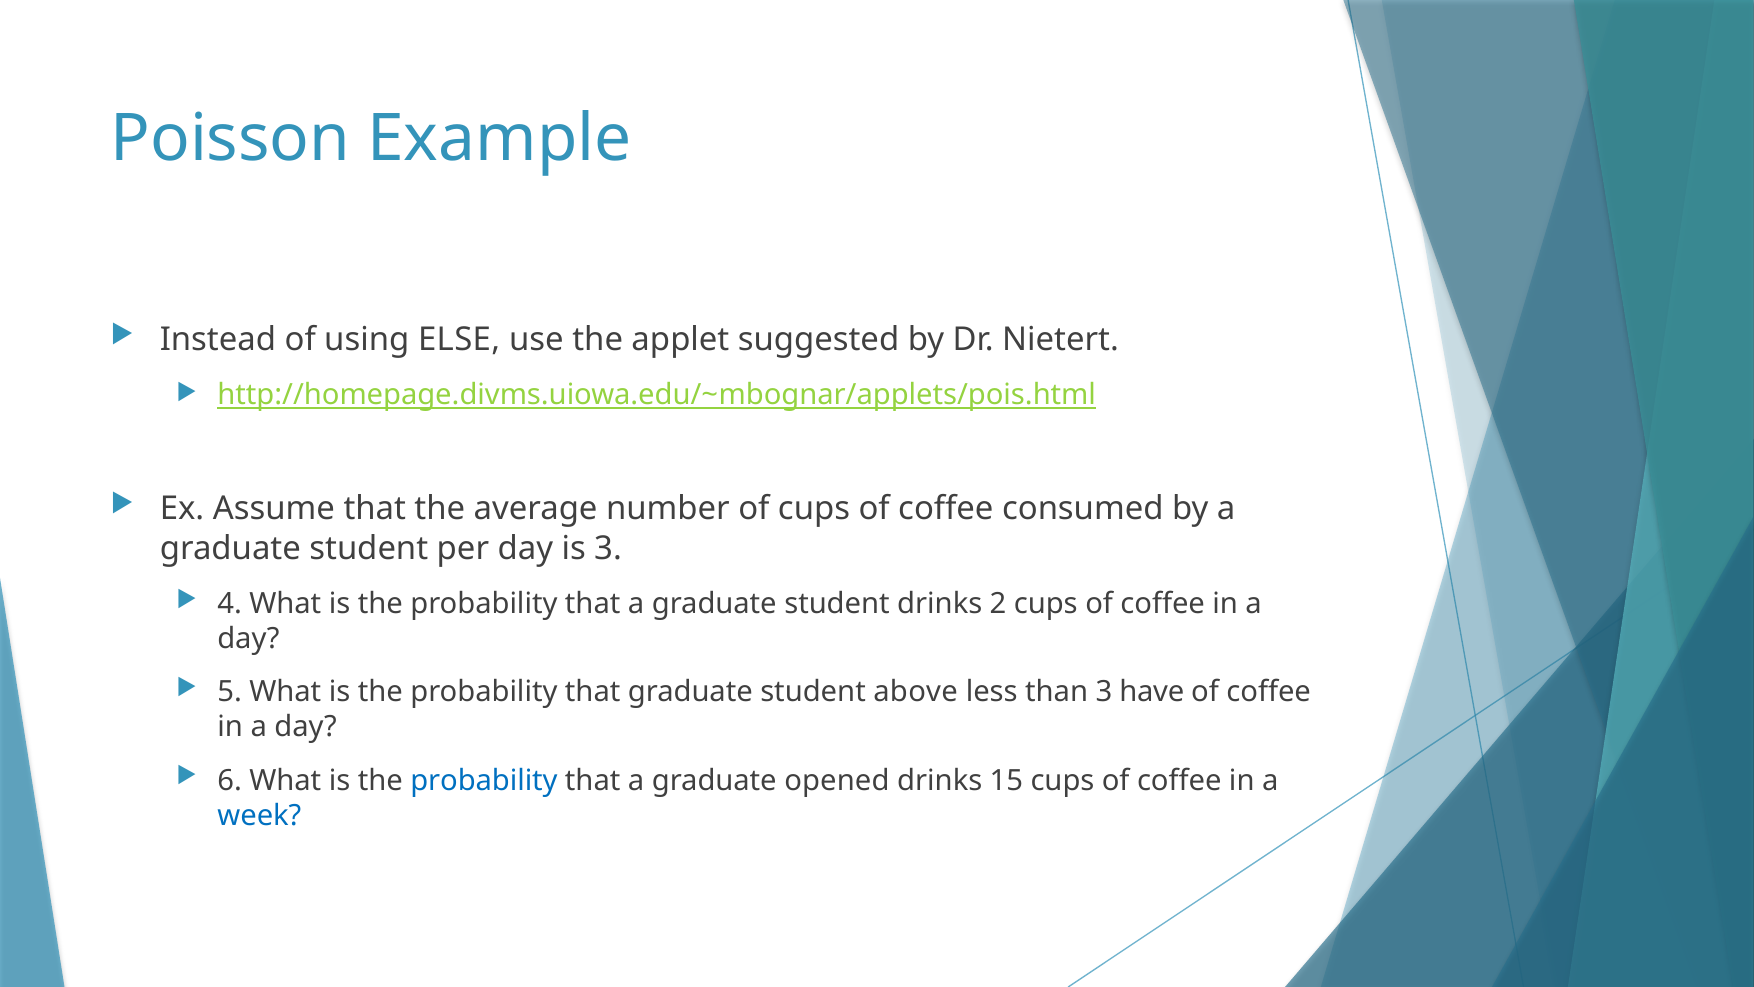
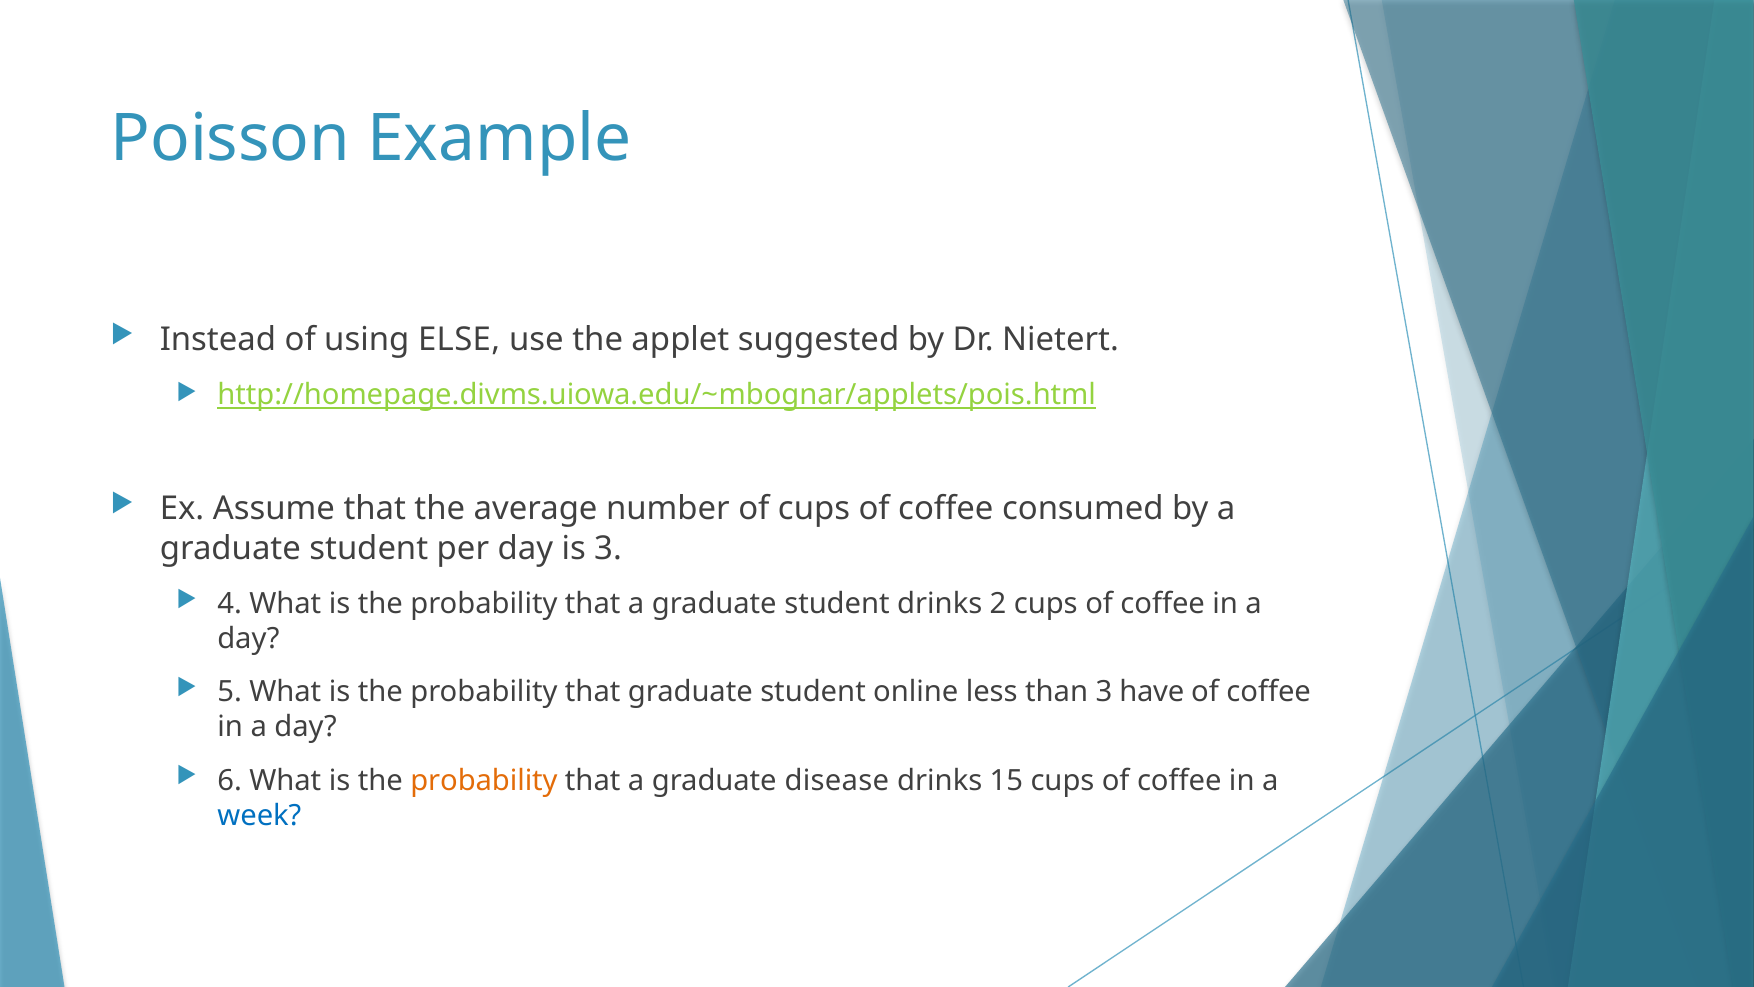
above: above -> online (916, 692)
probability colour: blue -> orange (484, 780)
opened: opened -> disease (837, 780)
